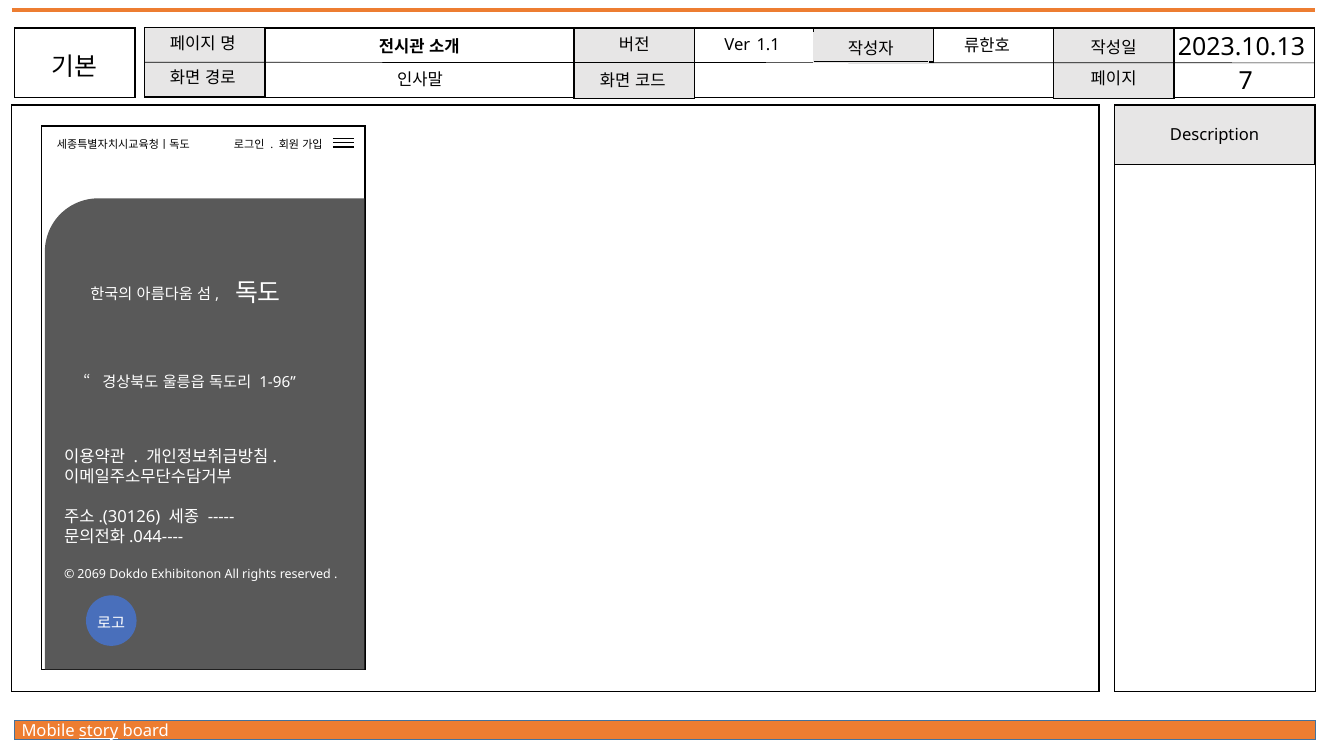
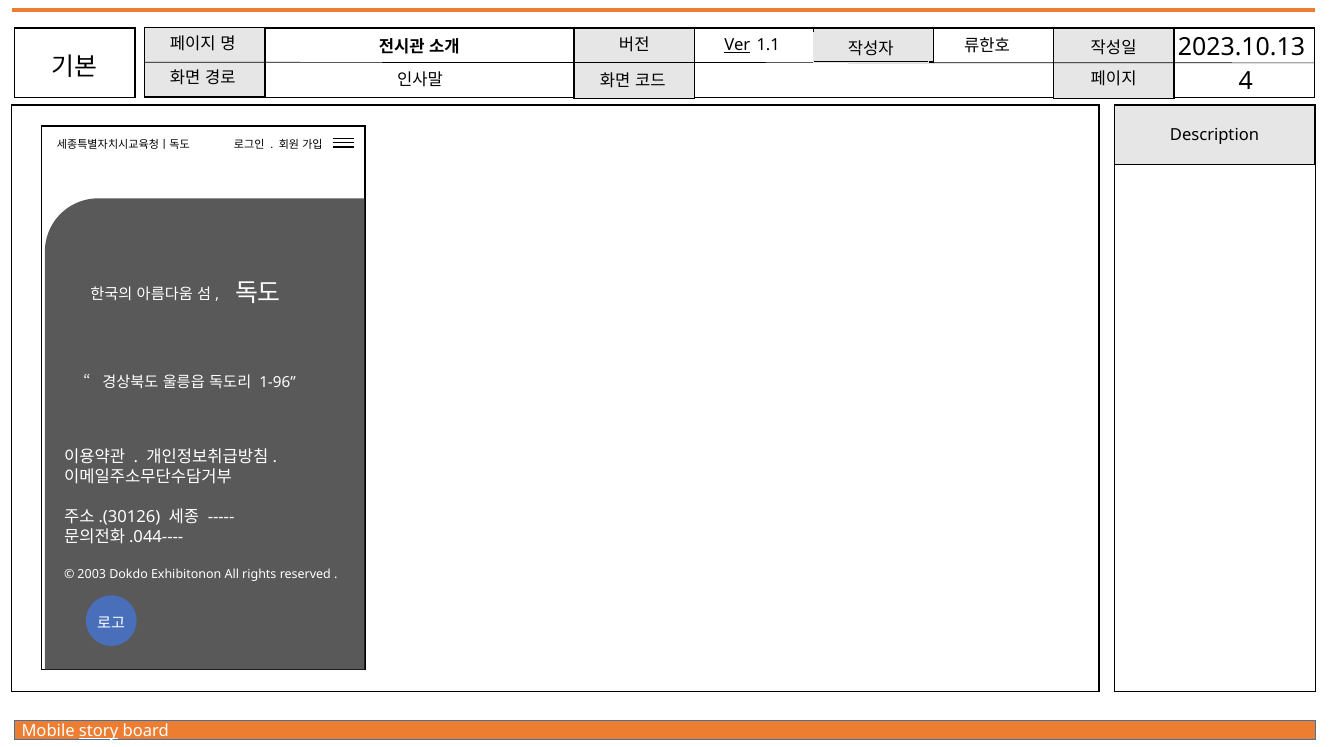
Ver underline: none -> present (737, 45)
7: 7 -> 4 (1246, 82)
2069: 2069 -> 2003 (92, 575)
